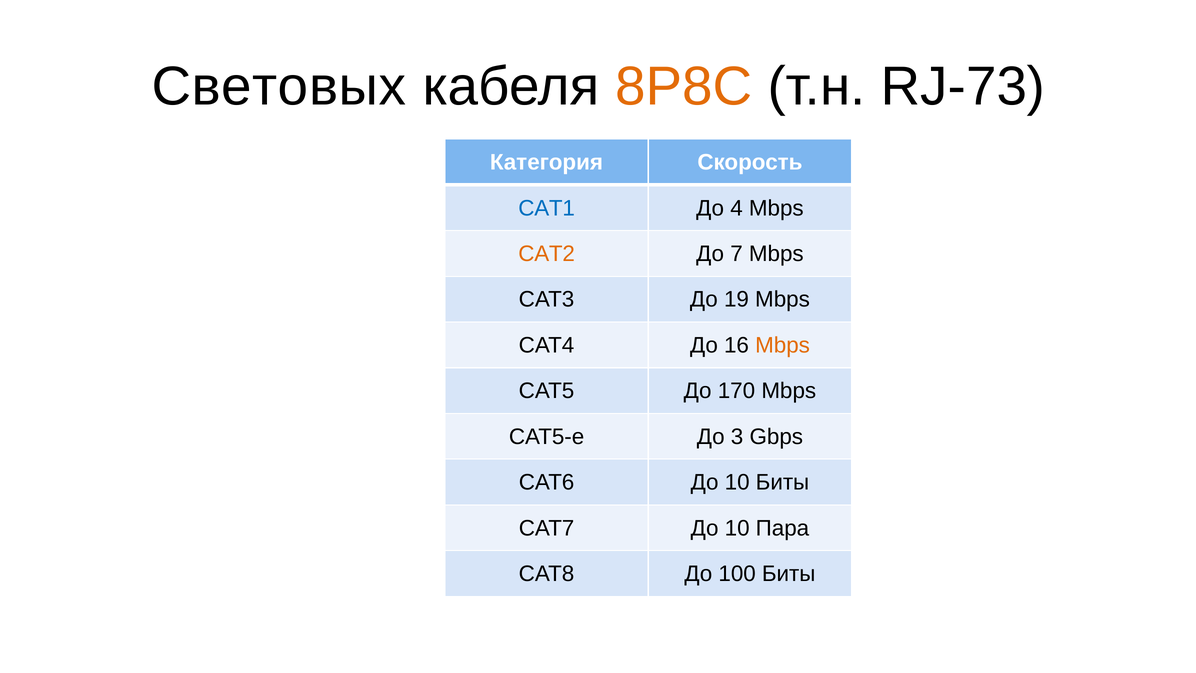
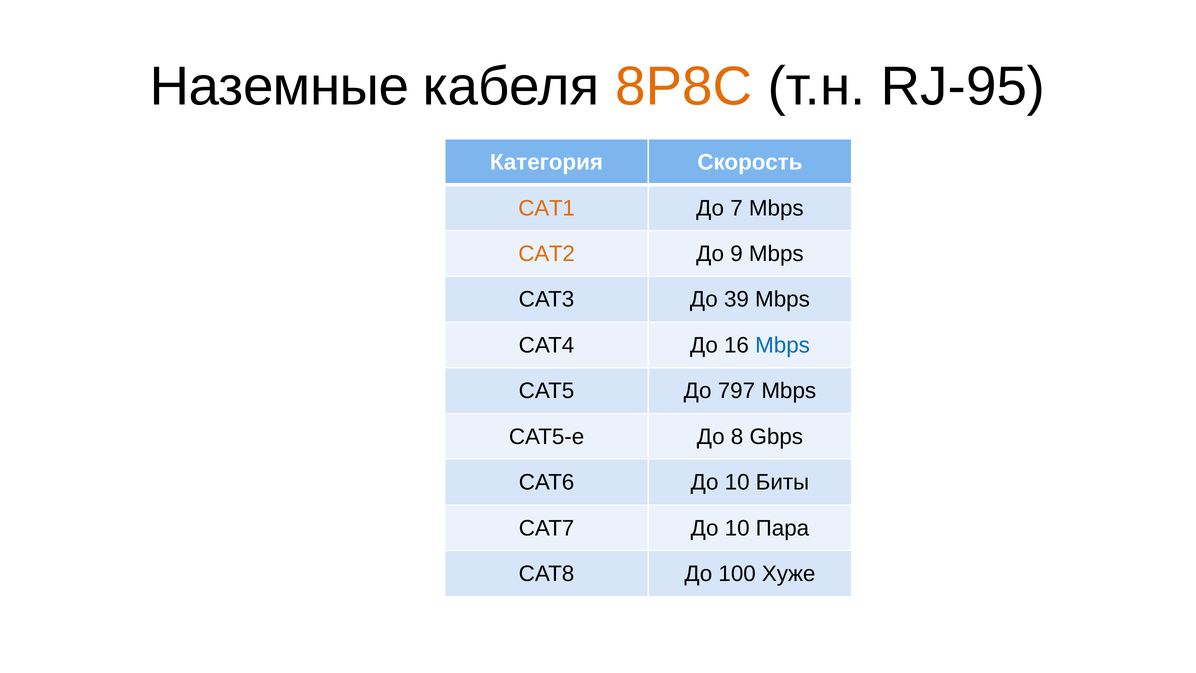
Световых: Световых -> Наземные (279, 87)
RJ-73: RJ-73 -> RJ-95 (963, 87)
CAT1 colour: blue -> orange (547, 208)
4: 4 -> 7 (737, 208)
7: 7 -> 9 (737, 254)
19: 19 -> 39 (736, 299)
Mbps colour: orange -> blue (783, 345)
170: 170 -> 797 (736, 391)
3: 3 -> 8 (737, 437)
100 Биты: Биты -> Хуже (789, 574)
